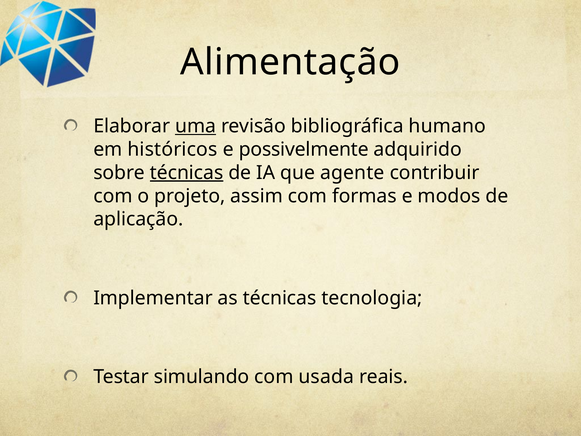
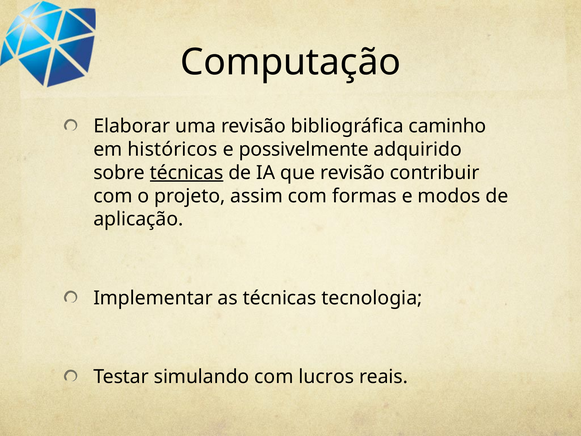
Alimentação: Alimentação -> Computação (290, 62)
uma underline: present -> none (196, 126)
humano: humano -> caminho (447, 126)
que agente: agente -> revisão (352, 173)
usada: usada -> lucros (326, 377)
